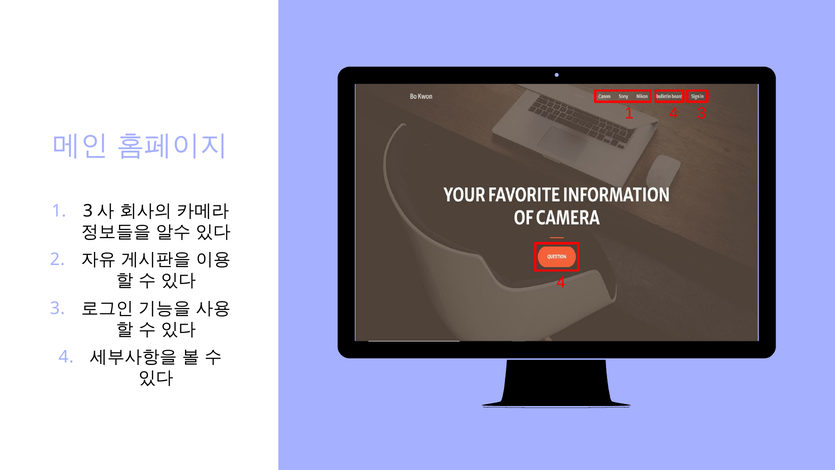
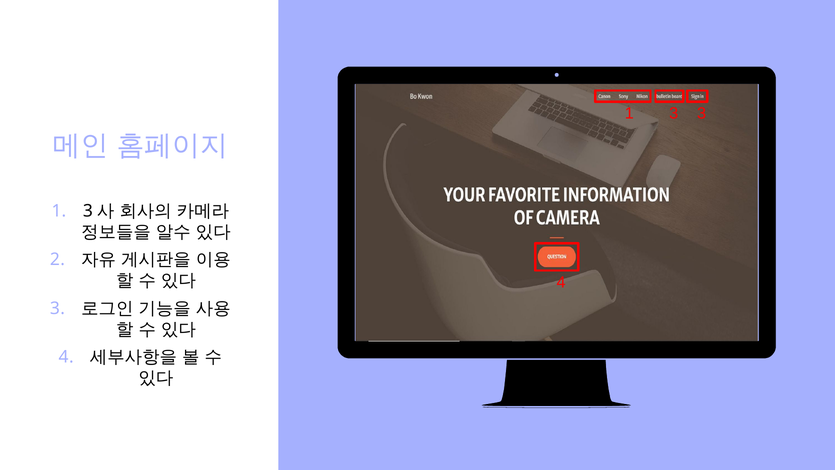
1 4: 4 -> 3 (674, 113)
